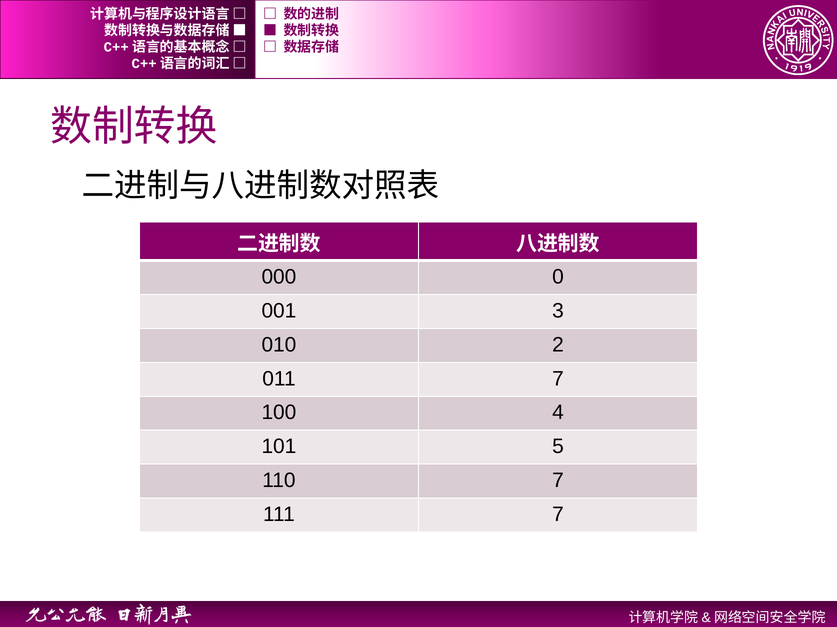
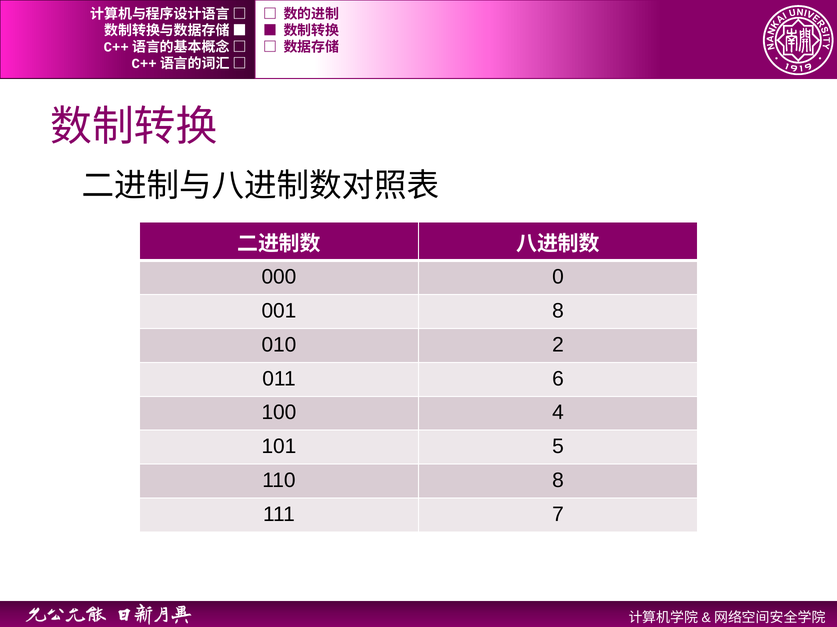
001 3: 3 -> 8 (558, 311)
011 7: 7 -> 6 (558, 379)
110 7: 7 -> 8 (558, 481)
